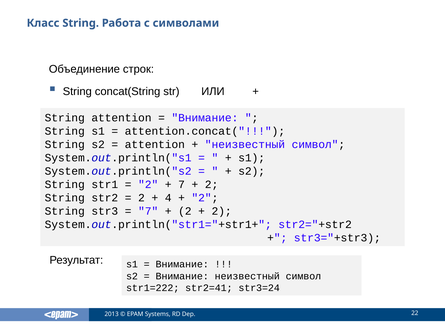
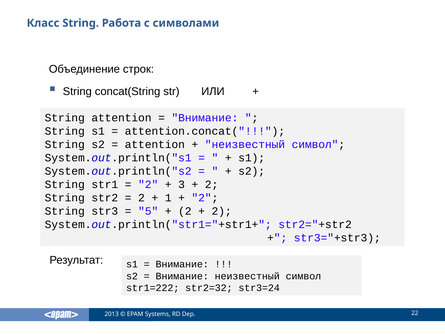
7: 7 -> 3 (182, 184)
4: 4 -> 1 (168, 198)
7: 7 -> 5 (148, 211)
str2=41: str2=41 -> str2=32 (209, 288)
